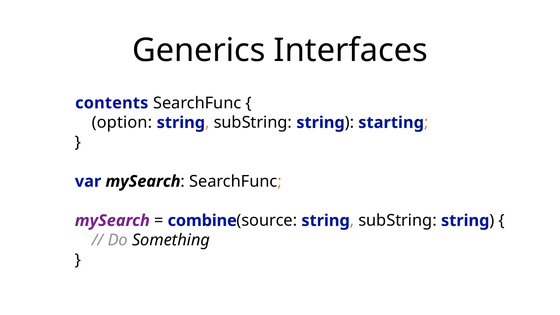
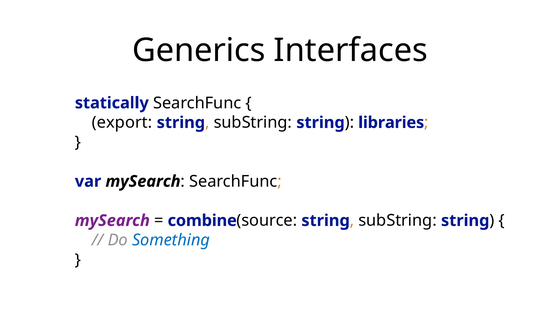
contents: contents -> statically (112, 103)
option: option -> export (122, 123)
starting: starting -> libraries (391, 123)
Something colour: black -> blue (171, 240)
